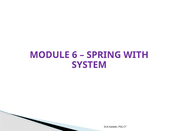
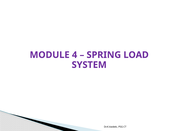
6: 6 -> 4 (75, 55)
WITH: WITH -> LOAD (136, 55)
